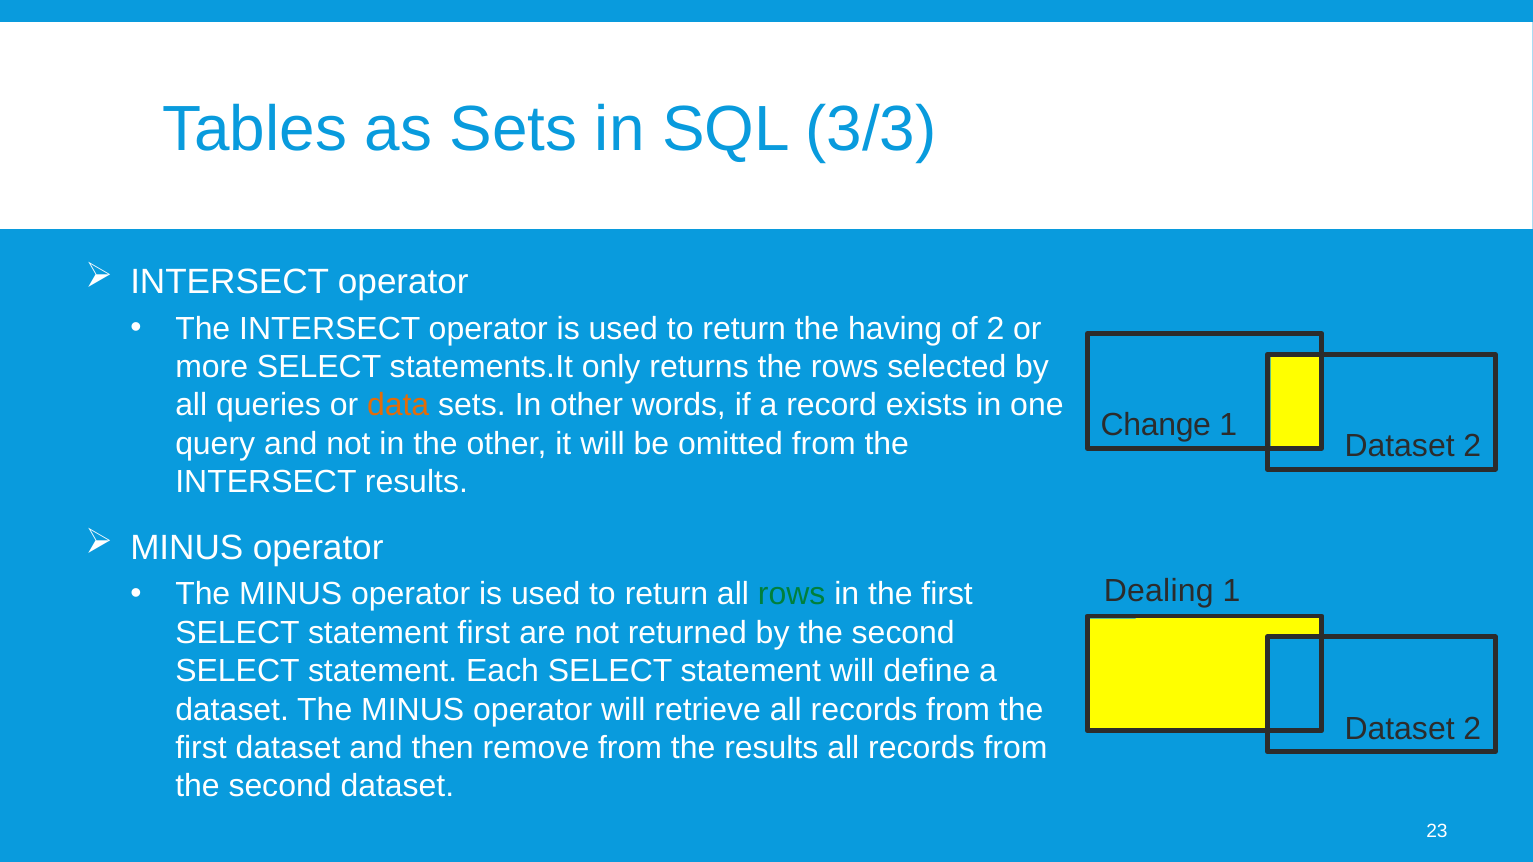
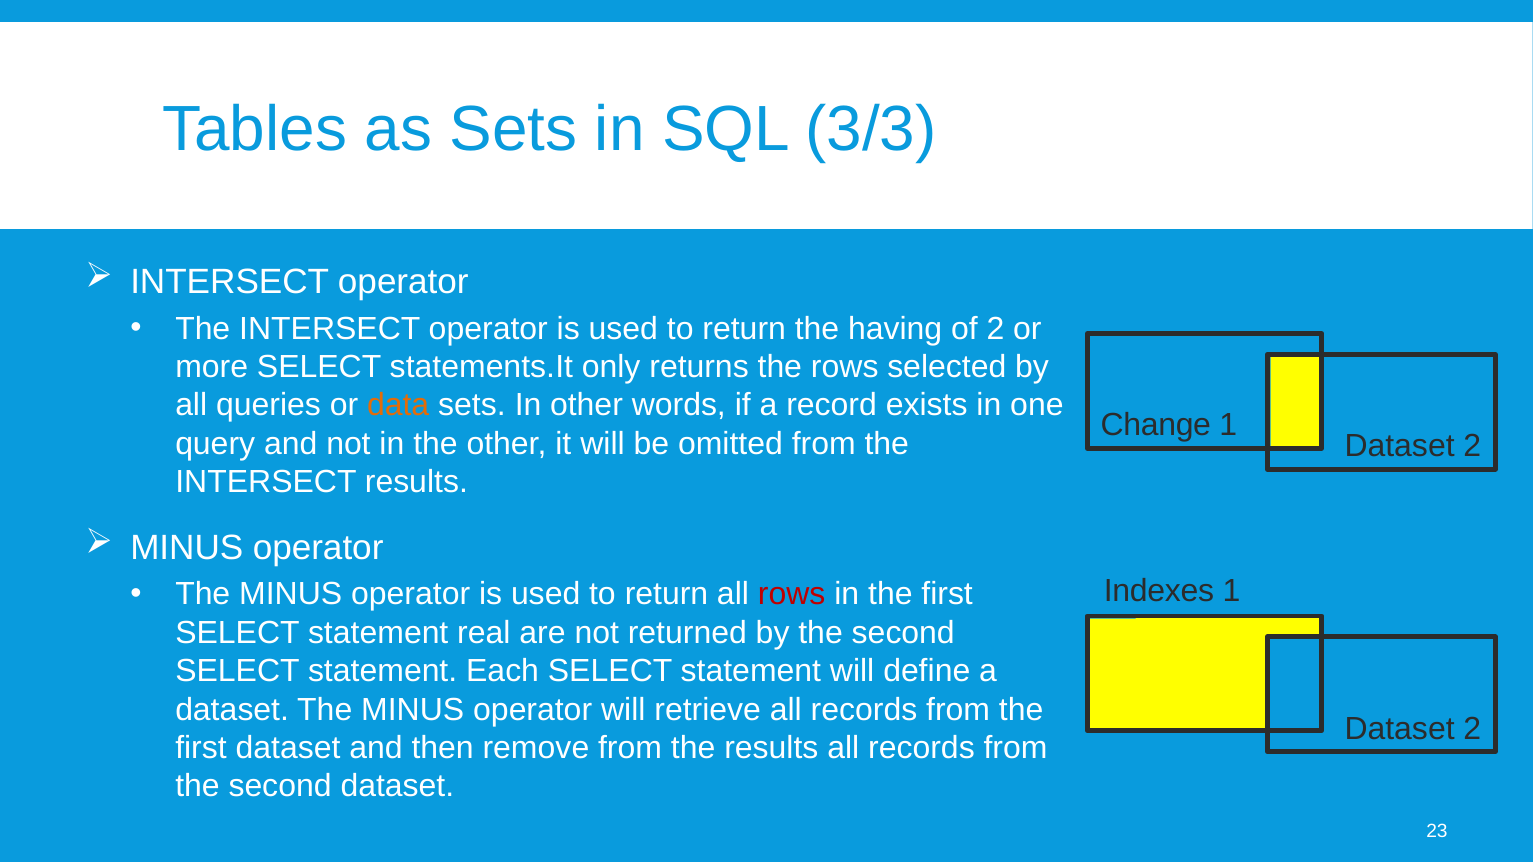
Dealing: Dealing -> Indexes (1159, 591)
rows colour: green -> red (792, 595)
statement first: first -> real (484, 633)
